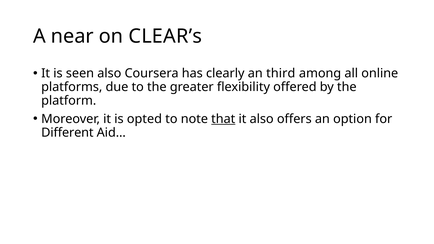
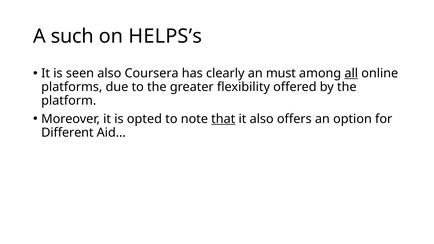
near: near -> such (72, 36)
CLEAR’s: CLEAR’s -> HELPS’s (165, 36)
third: third -> must (281, 73)
all underline: none -> present (351, 73)
